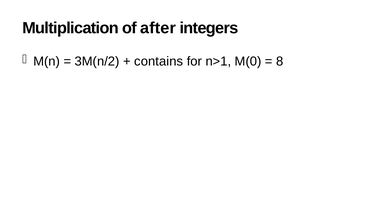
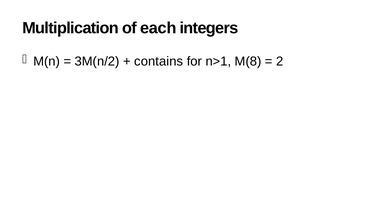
after: after -> each (158, 28)
M(0: M(0 -> M(8 (248, 61)
8: 8 -> 2 (280, 61)
